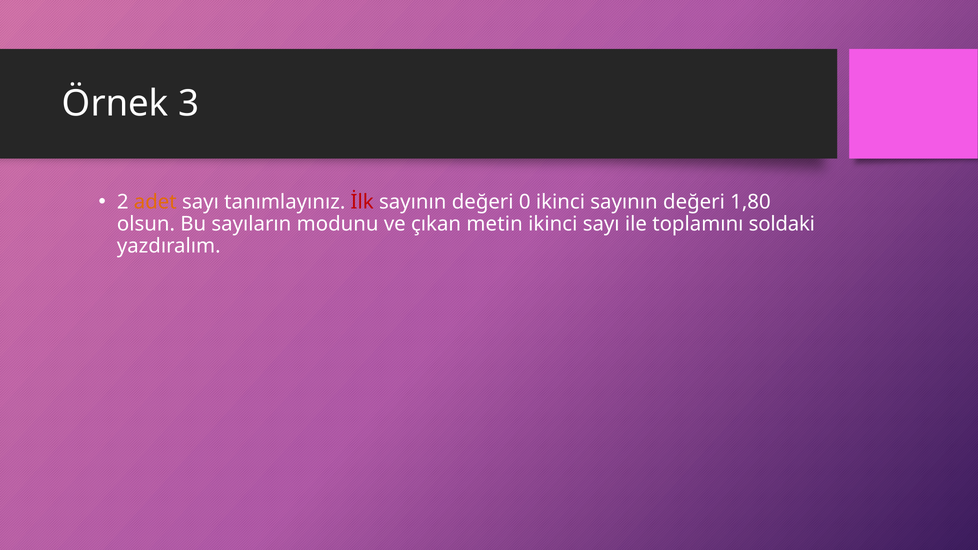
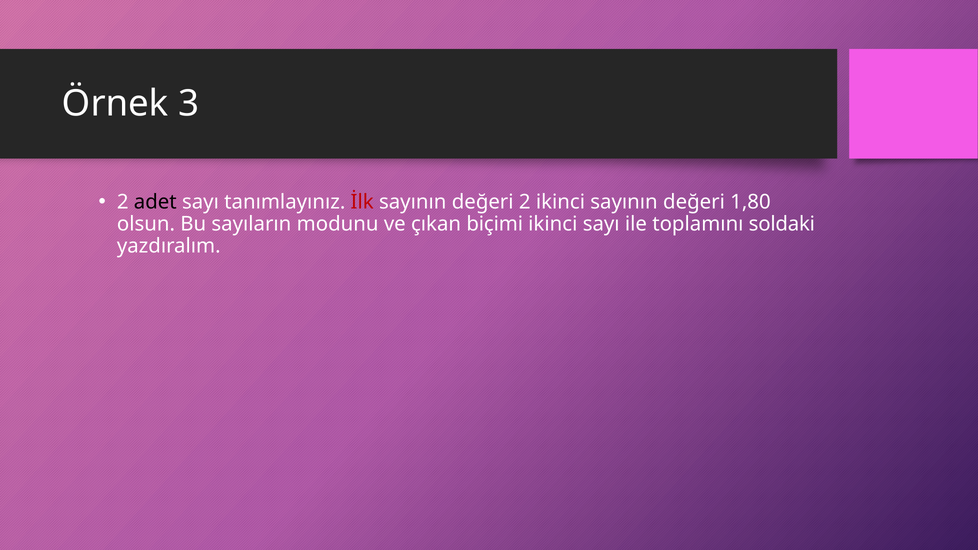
adet colour: orange -> black (155, 202)
değeri 0: 0 -> 2 (525, 202)
metin: metin -> biçimi (495, 224)
